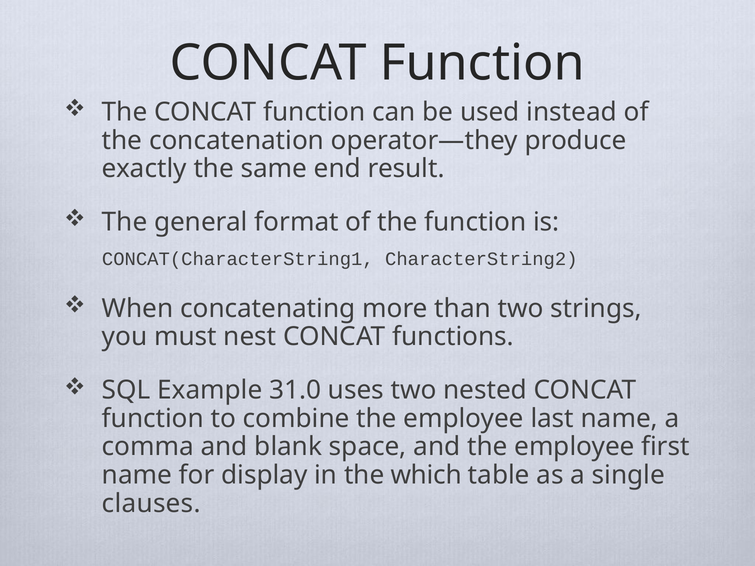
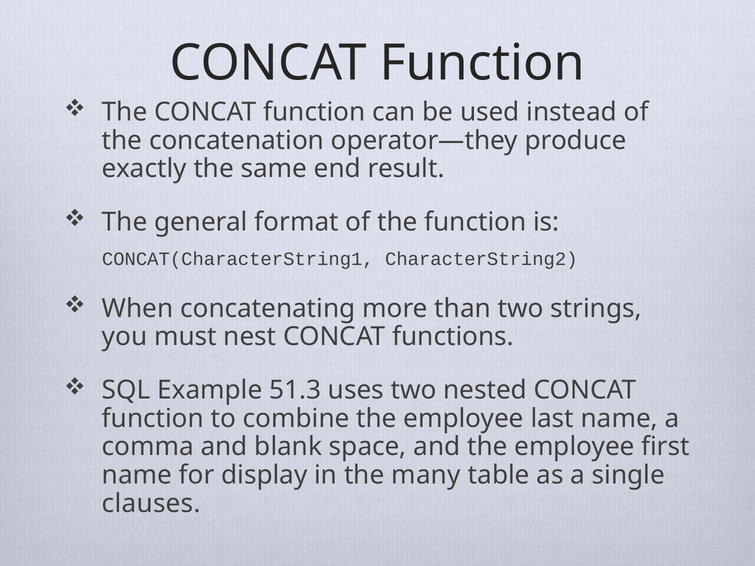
31.0: 31.0 -> 51.3 (295, 390)
which: which -> many (426, 475)
